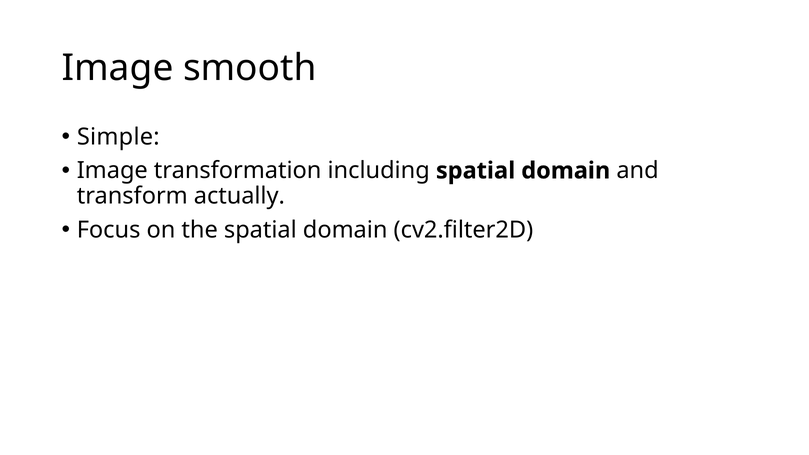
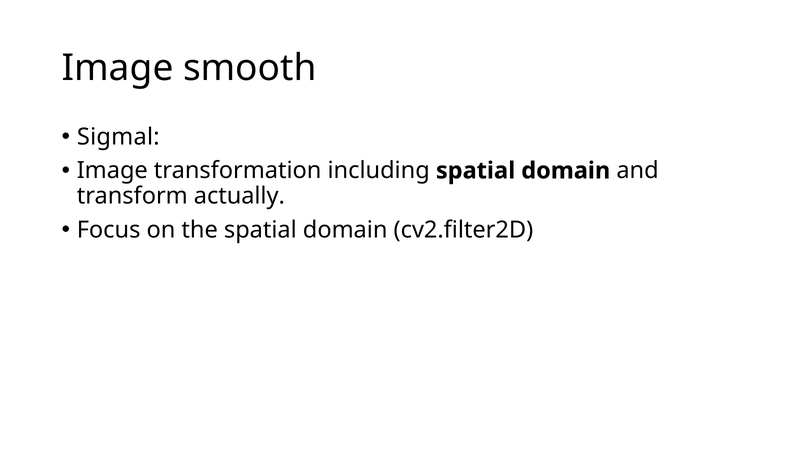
Simple: Simple -> Sigmal (118, 137)
